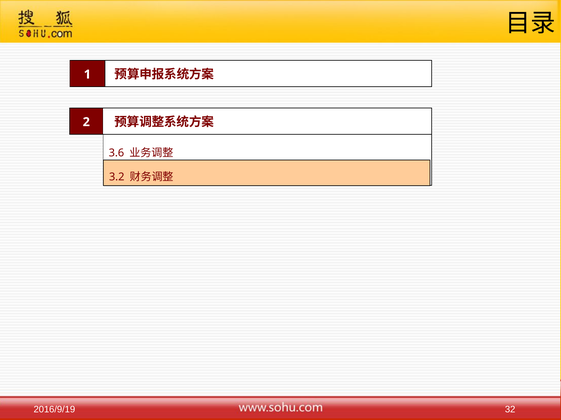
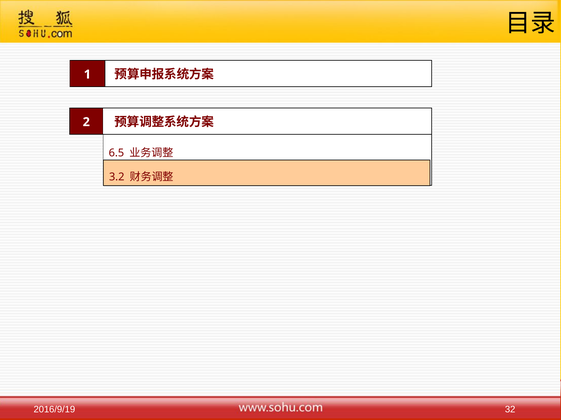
3.6: 3.6 -> 6.5 (116, 153)
